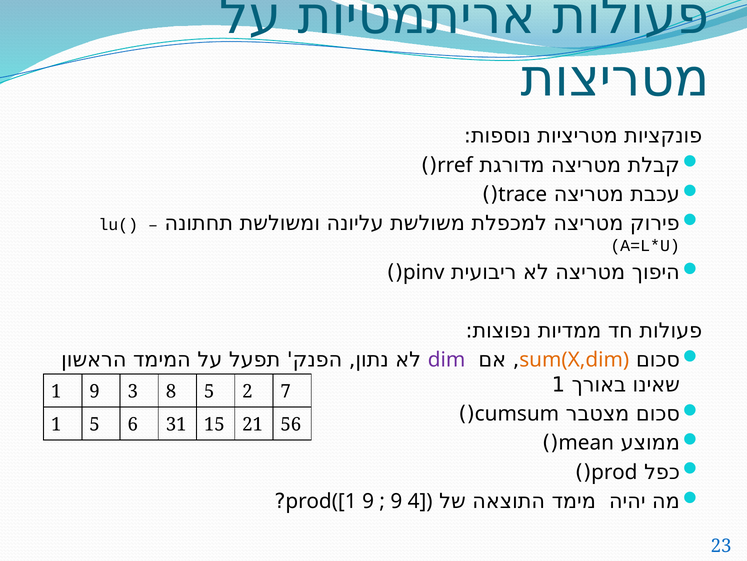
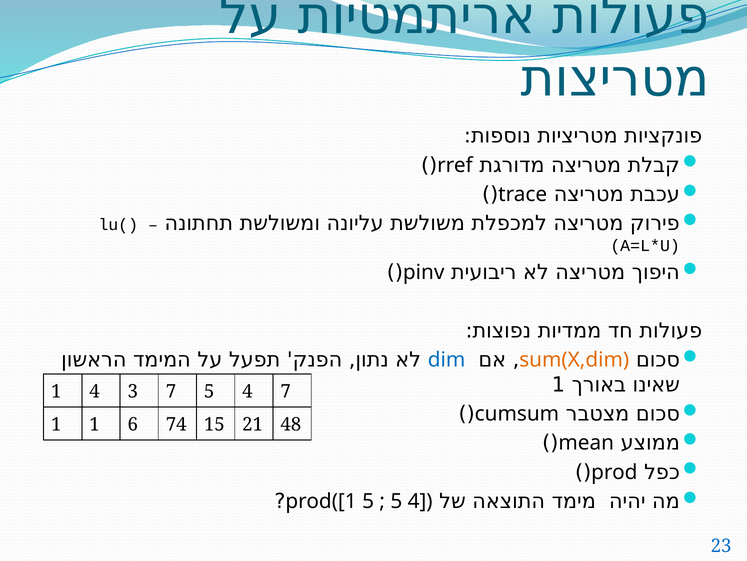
dim colour: purple -> blue (447, 359)
1 9: 9 -> 4 (95, 391)
3 8: 8 -> 7 (171, 391)
2: 2 -> 4 (247, 391)
1 5: 5 -> 1 (95, 424)
31: 31 -> 74 (176, 424)
56: 56 -> 48 (291, 424)
prod([1 9: 9 -> 5 (368, 501)
9: 9 -> 5 (396, 501)
